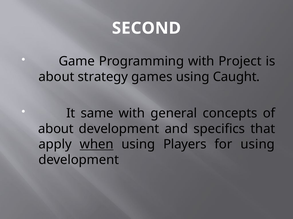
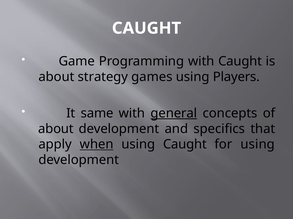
SECOND: SECOND -> CAUGHT (146, 28)
with Project: Project -> Caught (240, 61)
Caught: Caught -> Players (236, 77)
general underline: none -> present (174, 114)
using Players: Players -> Caught (185, 145)
